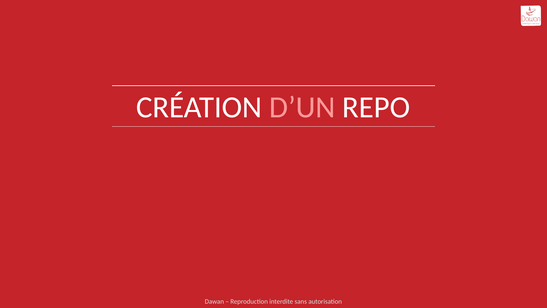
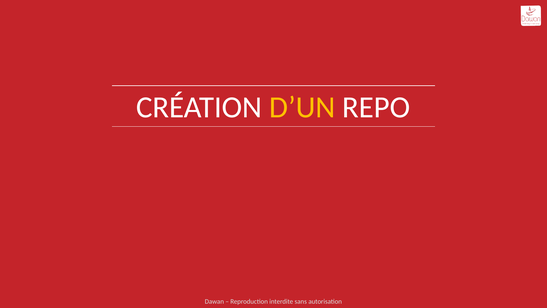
D’UN colour: pink -> yellow (302, 107)
